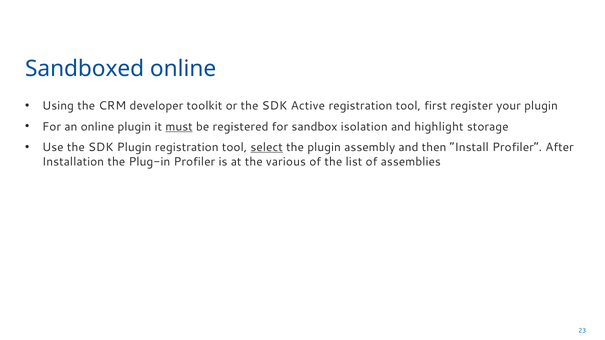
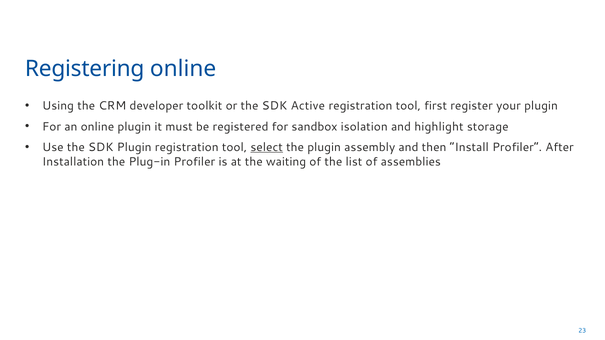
Sandboxed: Sandboxed -> Registering (85, 69)
must underline: present -> none (179, 127)
various: various -> waiting (286, 162)
